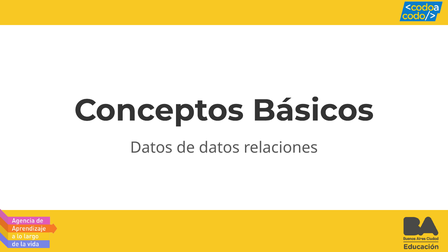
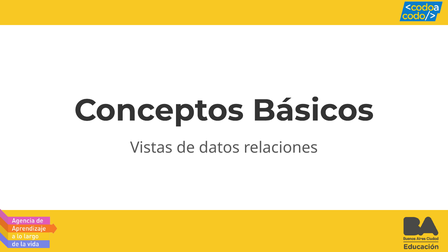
Datos: Datos -> Vistas (151, 148)
